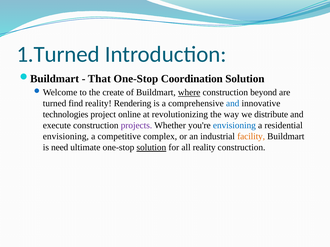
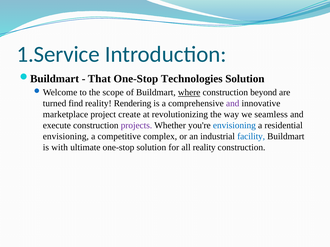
1.Turned: 1.Turned -> 1.Service (58, 55)
Coordination: Coordination -> Technologies (192, 79)
create: create -> scope (113, 93)
and colour: blue -> purple (233, 104)
technologies: technologies -> marketplace (66, 115)
online: online -> create (129, 115)
distribute: distribute -> seamless (271, 115)
facility colour: orange -> blue (251, 137)
need: need -> with (60, 148)
solution underline: present -> none (151, 148)
